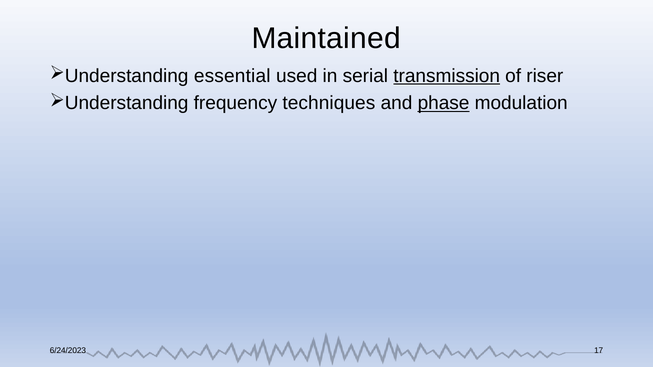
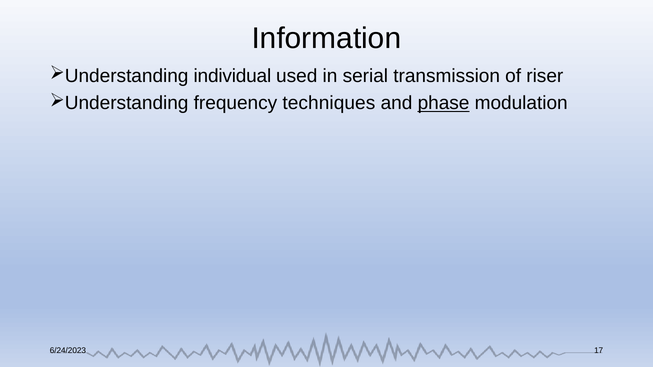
Maintained: Maintained -> Information (326, 38)
essential: essential -> individual (232, 76)
transmission underline: present -> none (447, 76)
